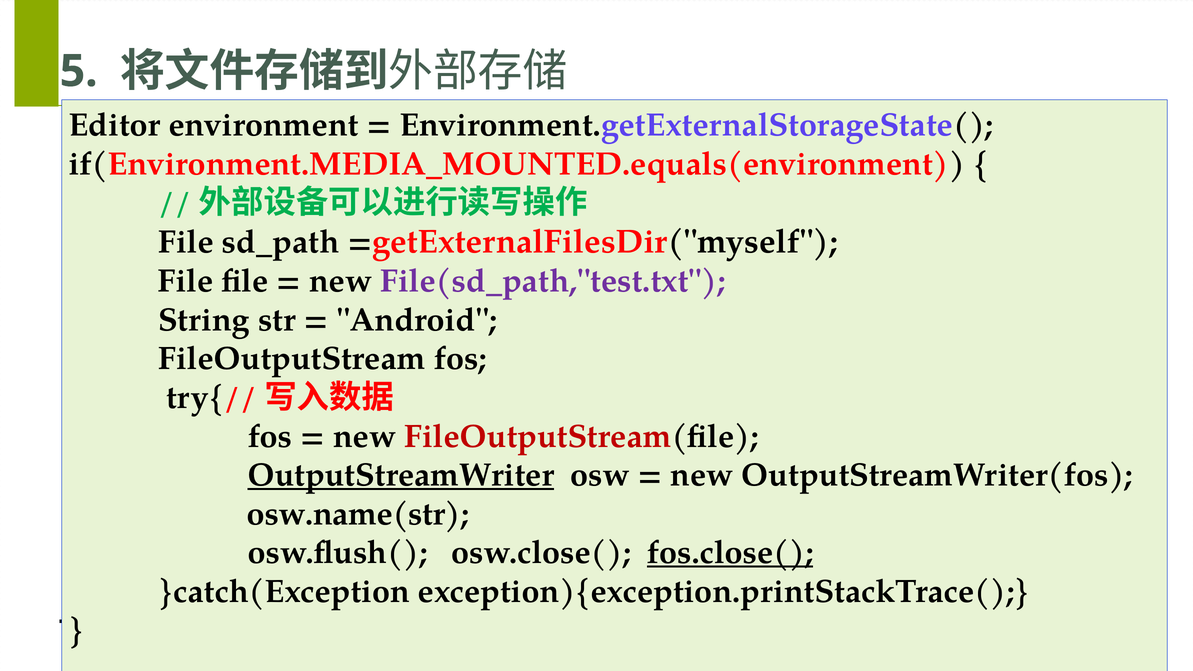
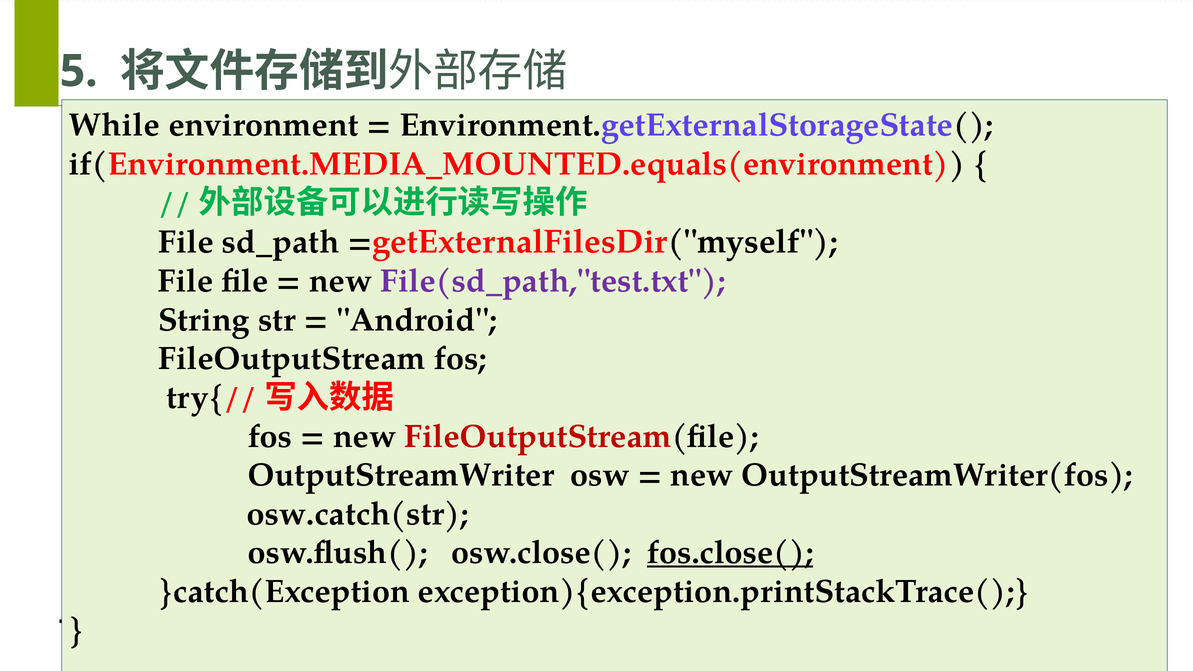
Editor: Editor -> While (114, 125)
OutputStreamWriter underline: present -> none (401, 475)
osw.name(str: osw.name(str -> osw.catch(str (358, 514)
